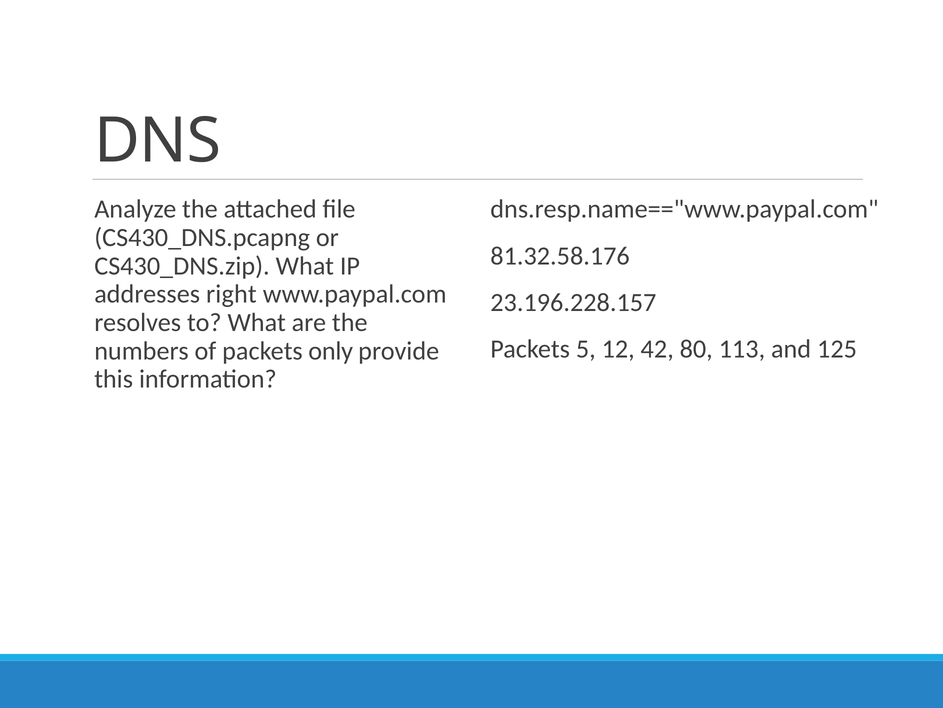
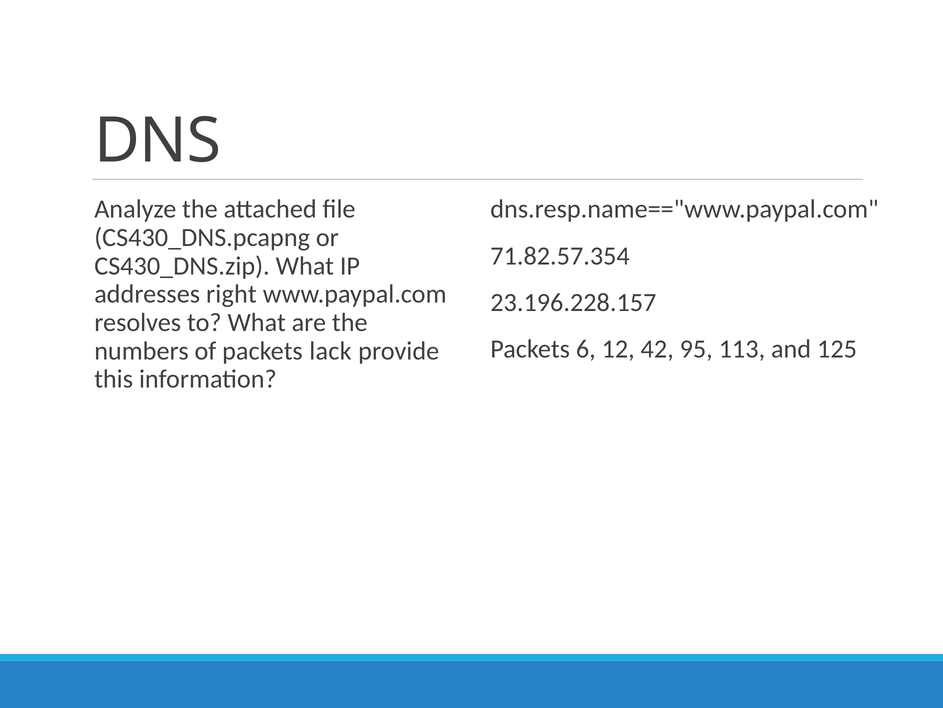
81.32.58.176: 81.32.58.176 -> 71.82.57.354 (560, 256)
5: 5 -> 6 (586, 349)
80: 80 -> 95 (696, 349)
only: only -> lack (330, 351)
